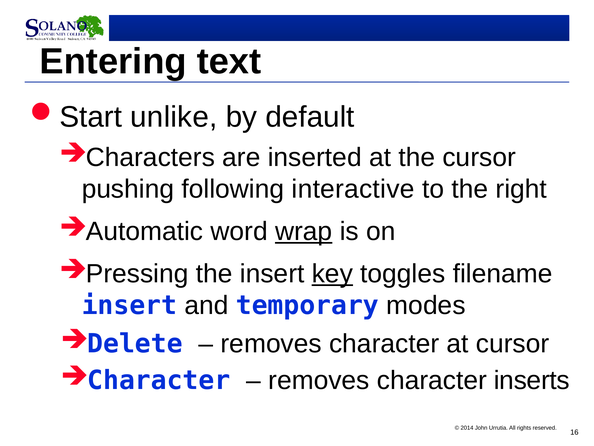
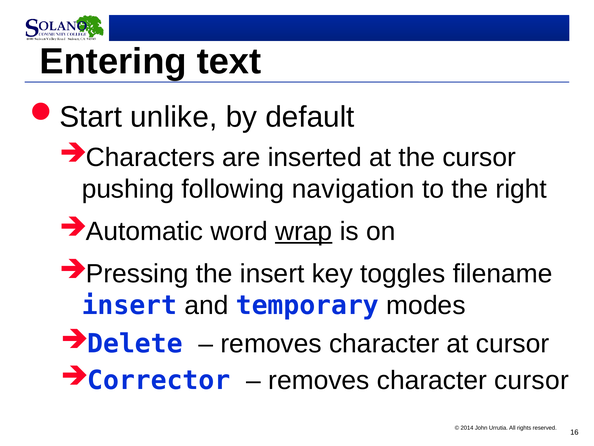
interactive: interactive -> navigation (353, 189)
key underline: present -> none (332, 273)
Character: Character -> Corrector (159, 380)
character inserts: inserts -> cursor (531, 380)
